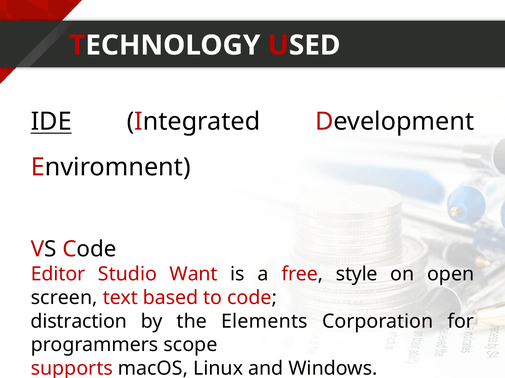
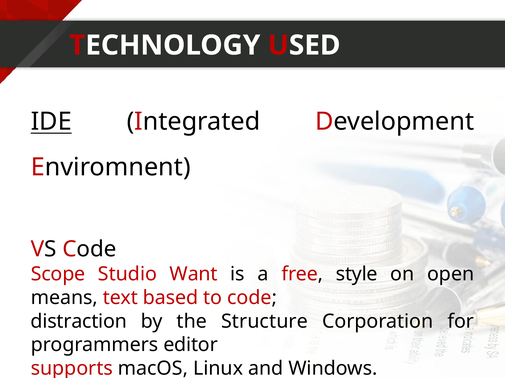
Editor: Editor -> Scope (58, 275)
screen: screen -> means (64, 298)
Elements: Elements -> Structure (264, 322)
scope: scope -> editor (191, 345)
